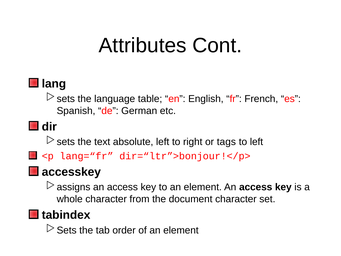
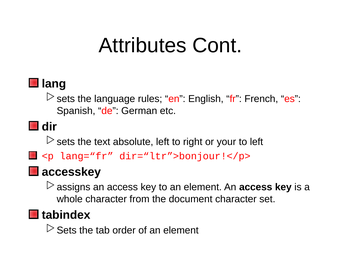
table: table -> rules (150, 99)
tags: tags -> your (226, 142)
